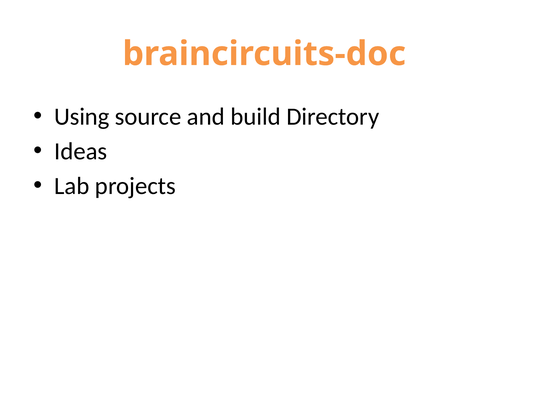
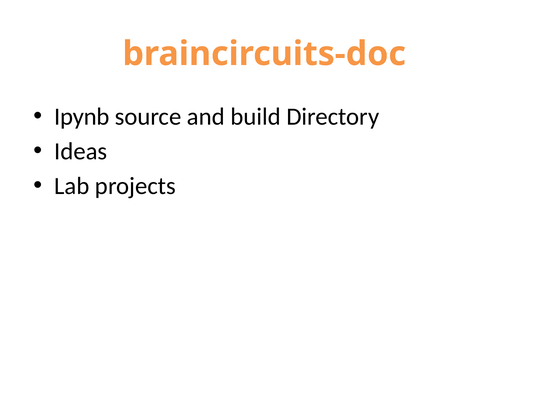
Using: Using -> Ipynb (82, 117)
